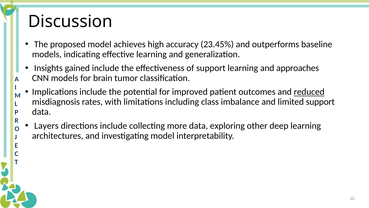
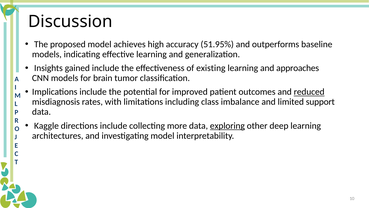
23.45%: 23.45% -> 51.95% (217, 44)
of support: support -> existing (211, 68)
Layers: Layers -> Kaggle (46, 125)
exploring underline: none -> present (227, 125)
